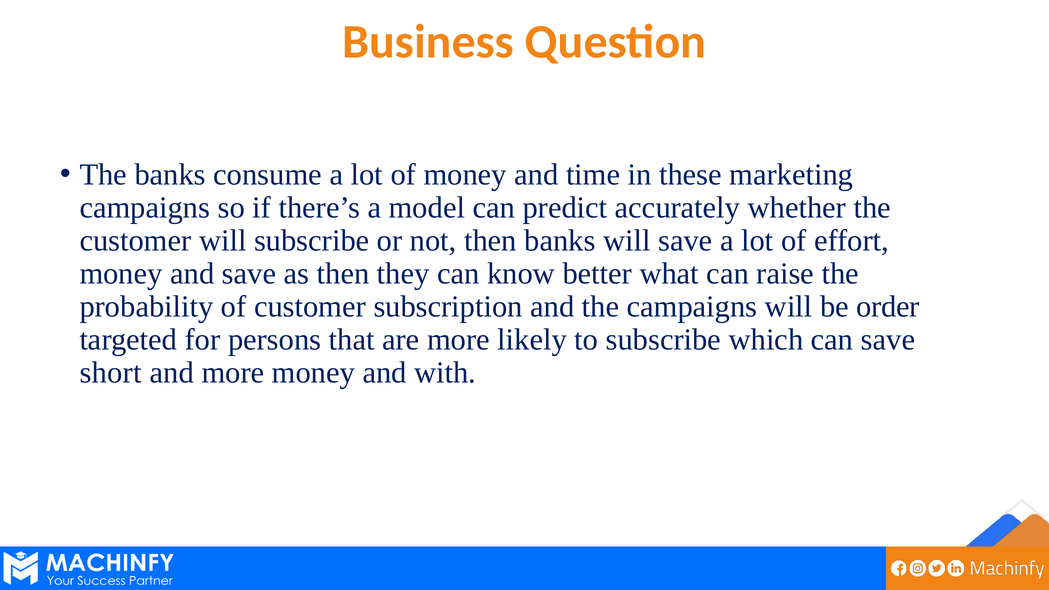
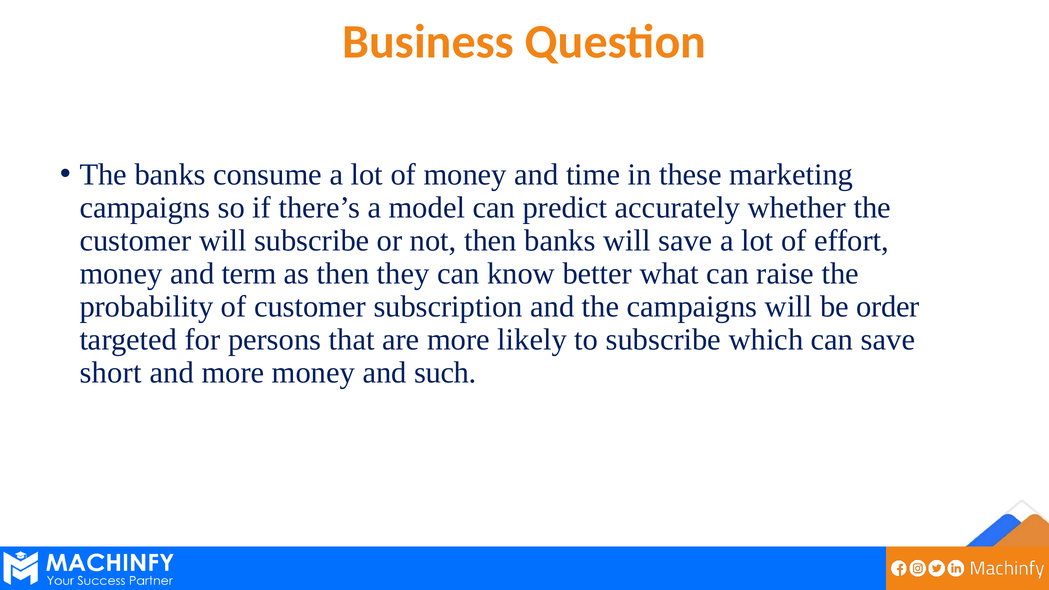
and save: save -> term (249, 274)
with: with -> such (445, 372)
